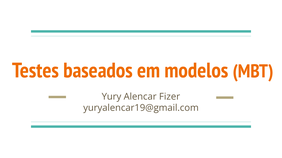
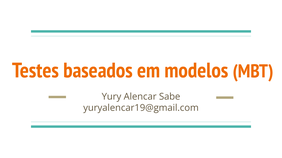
Fizer: Fizer -> Sabe (170, 97)
